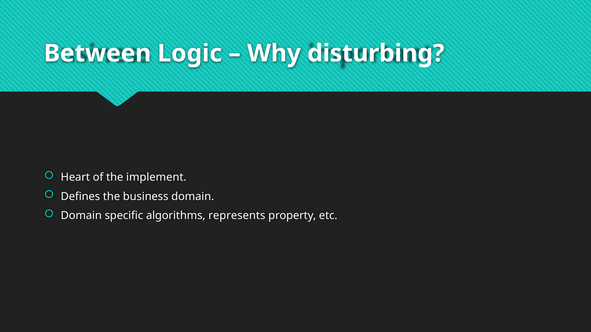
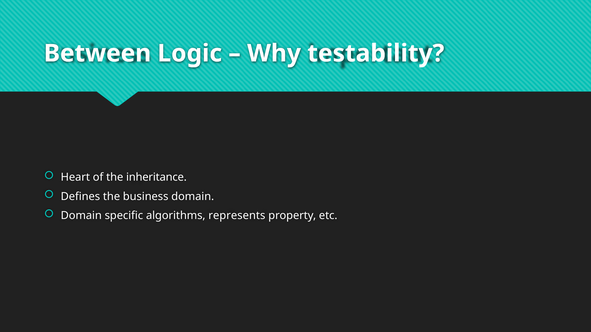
disturbing: disturbing -> testability (376, 53)
implement: implement -> inheritance (156, 177)
